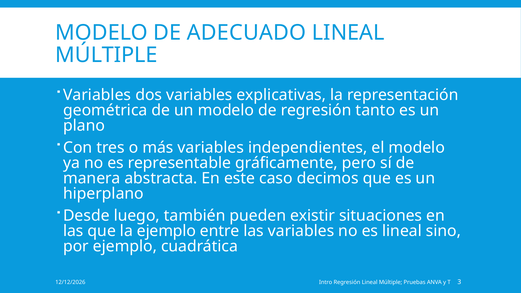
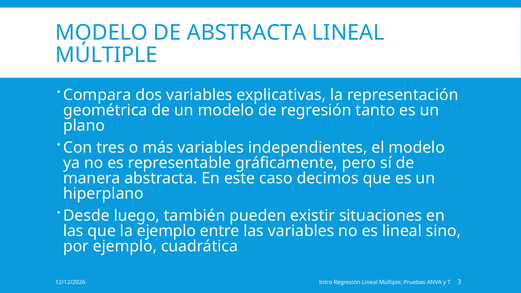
DE ADECUADO: ADECUADO -> ABSTRACTA (247, 33)
Variables: Variables -> Compara (97, 95)
